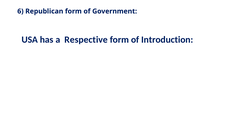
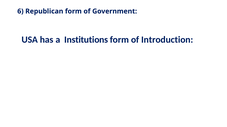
Respective: Respective -> Institutions (86, 40)
